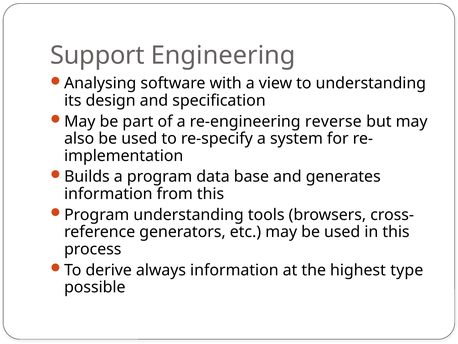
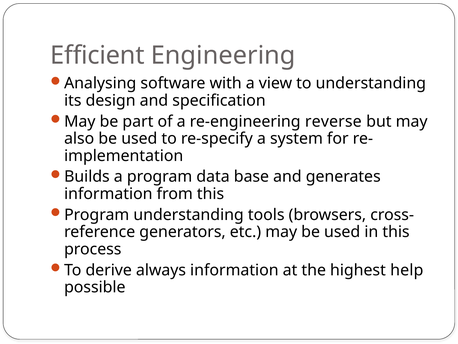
Support: Support -> Efficient (97, 55)
type: type -> help (407, 270)
